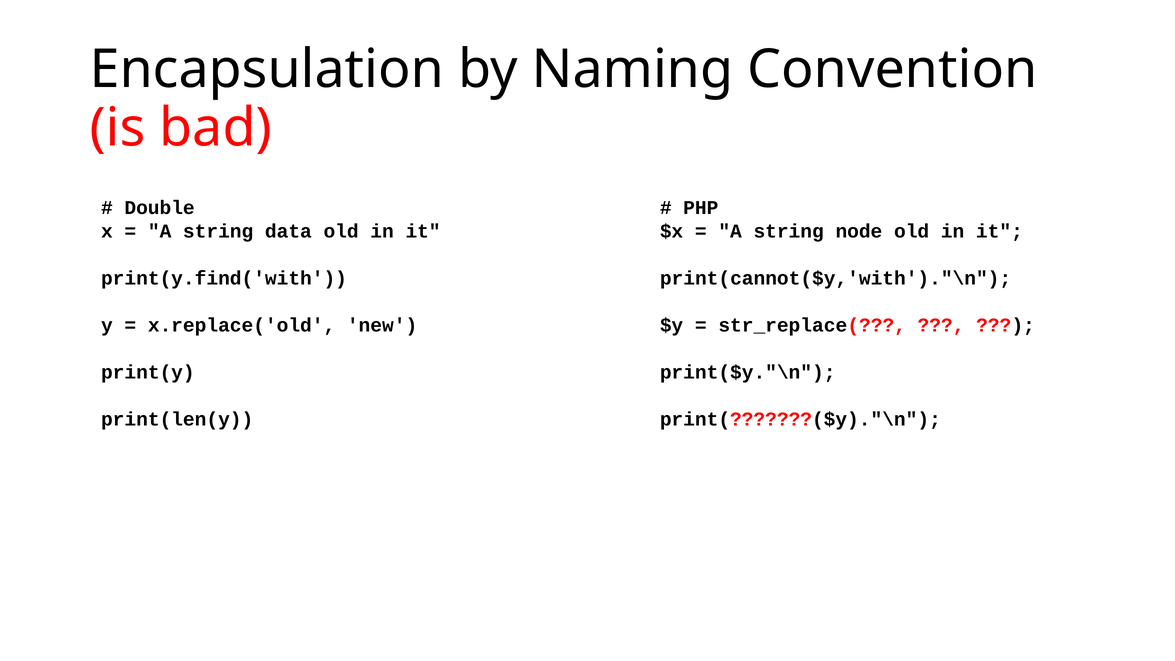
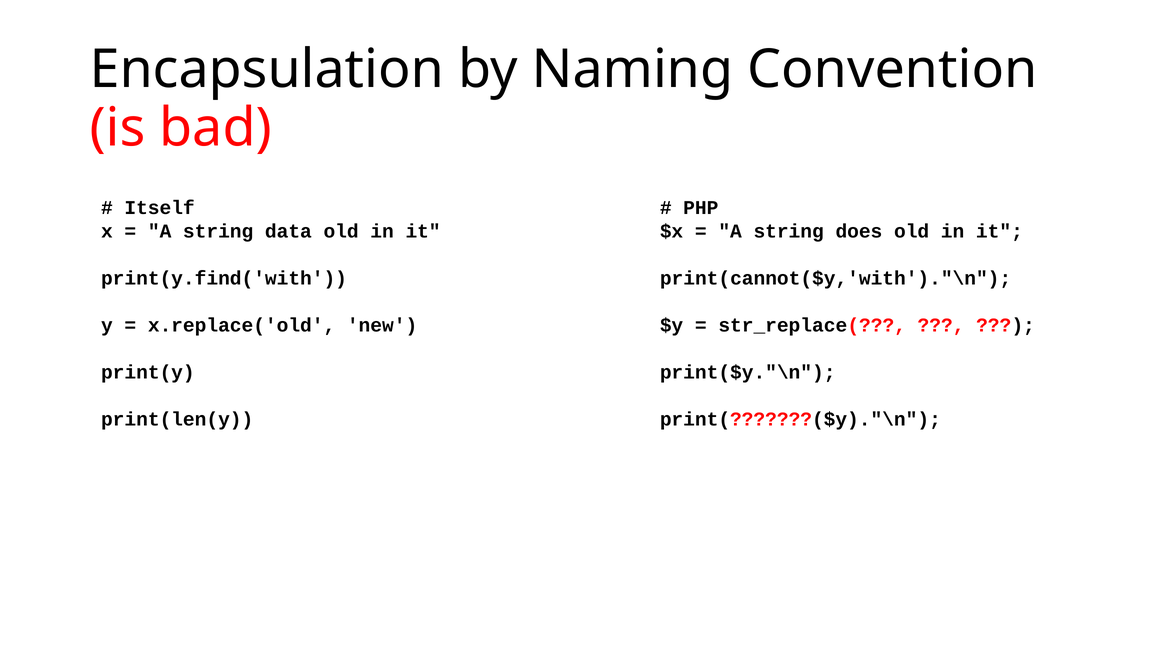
Double: Double -> Itself (160, 208)
node: node -> does (859, 231)
